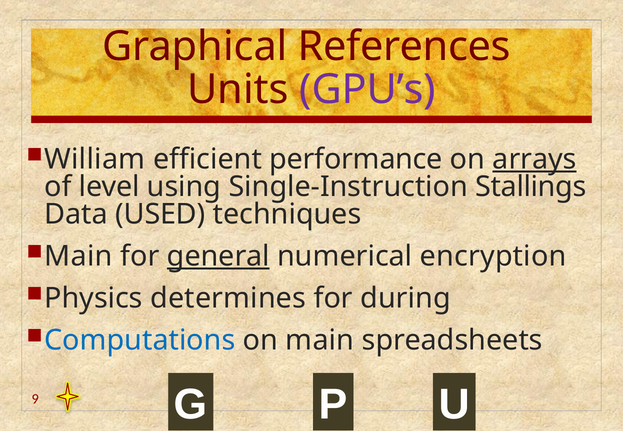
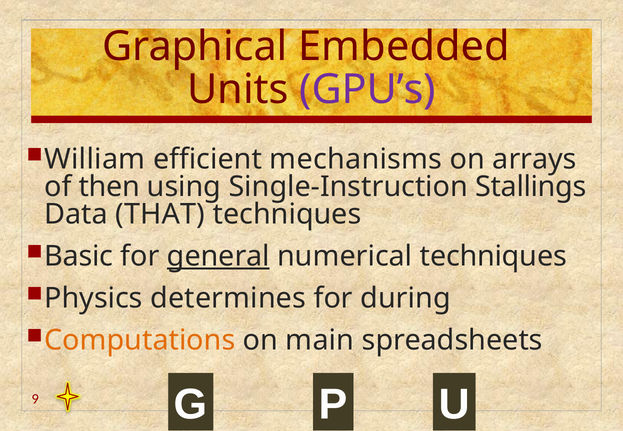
References: References -> Embedded (404, 47)
performance: performance -> mechanisms (356, 159)
arrays underline: present -> none (534, 159)
level: level -> then (109, 187)
USED: USED -> THAT (160, 214)
Main: Main -> Basic (79, 256)
numerical encryption: encryption -> techniques (493, 256)
Computations colour: blue -> orange (140, 340)
